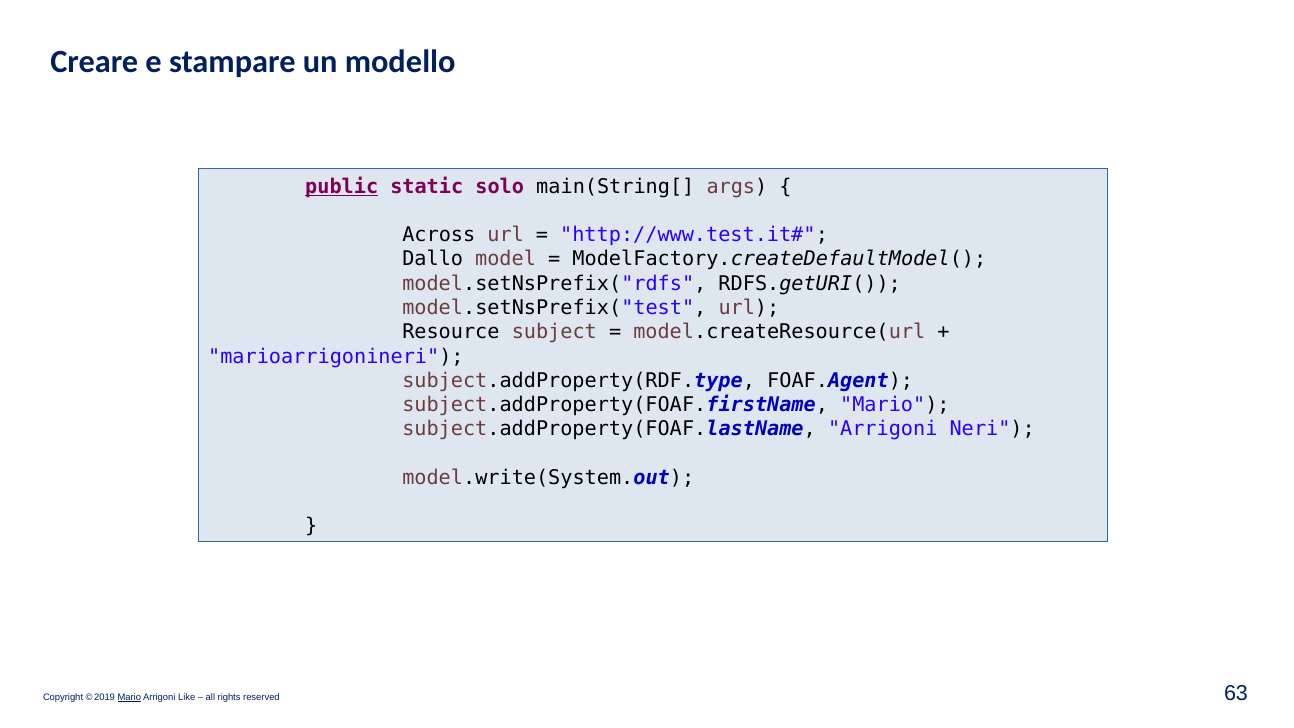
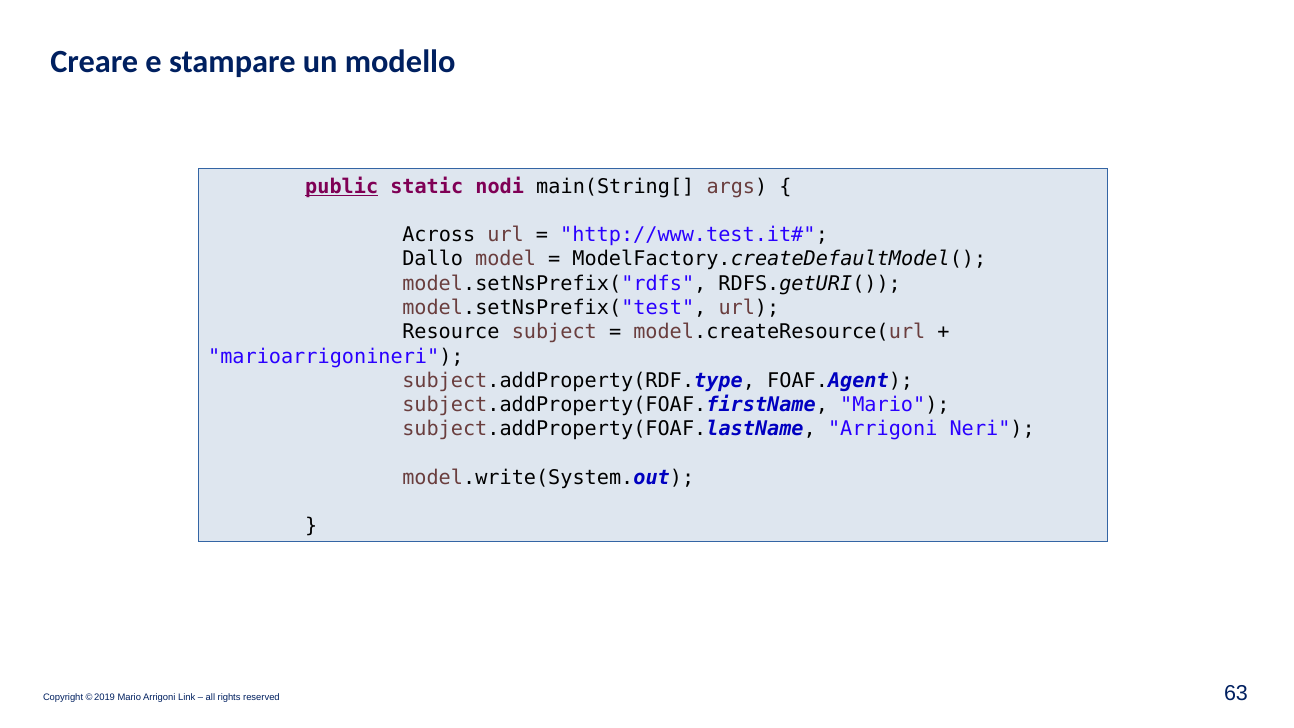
solo: solo -> nodi (500, 186)
Mario underline: present -> none (129, 697)
Like: Like -> Link (187, 697)
